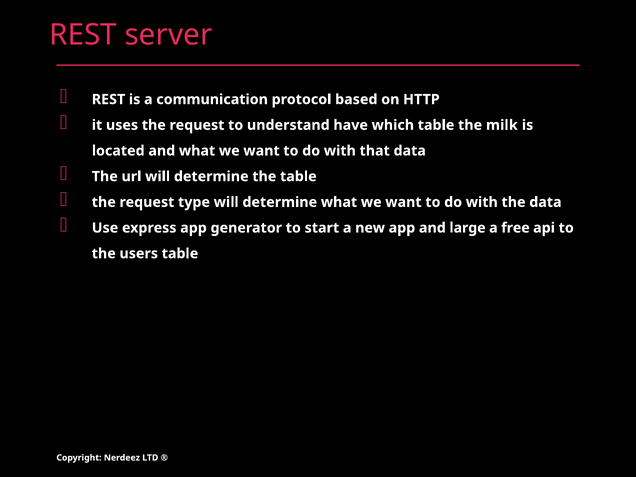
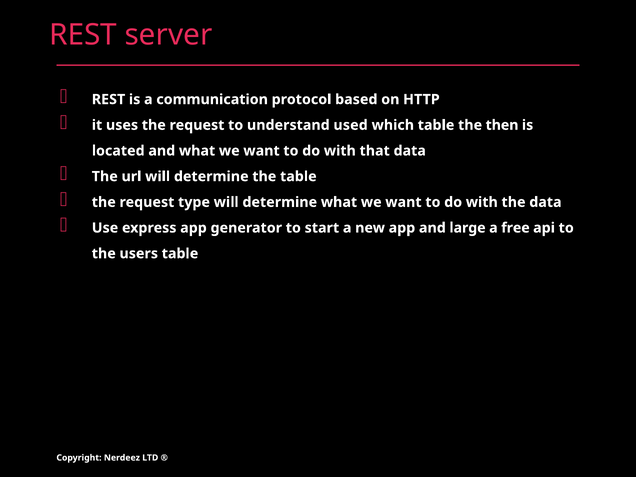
have: have -> used (351, 125)
milk: milk -> then (502, 125)
